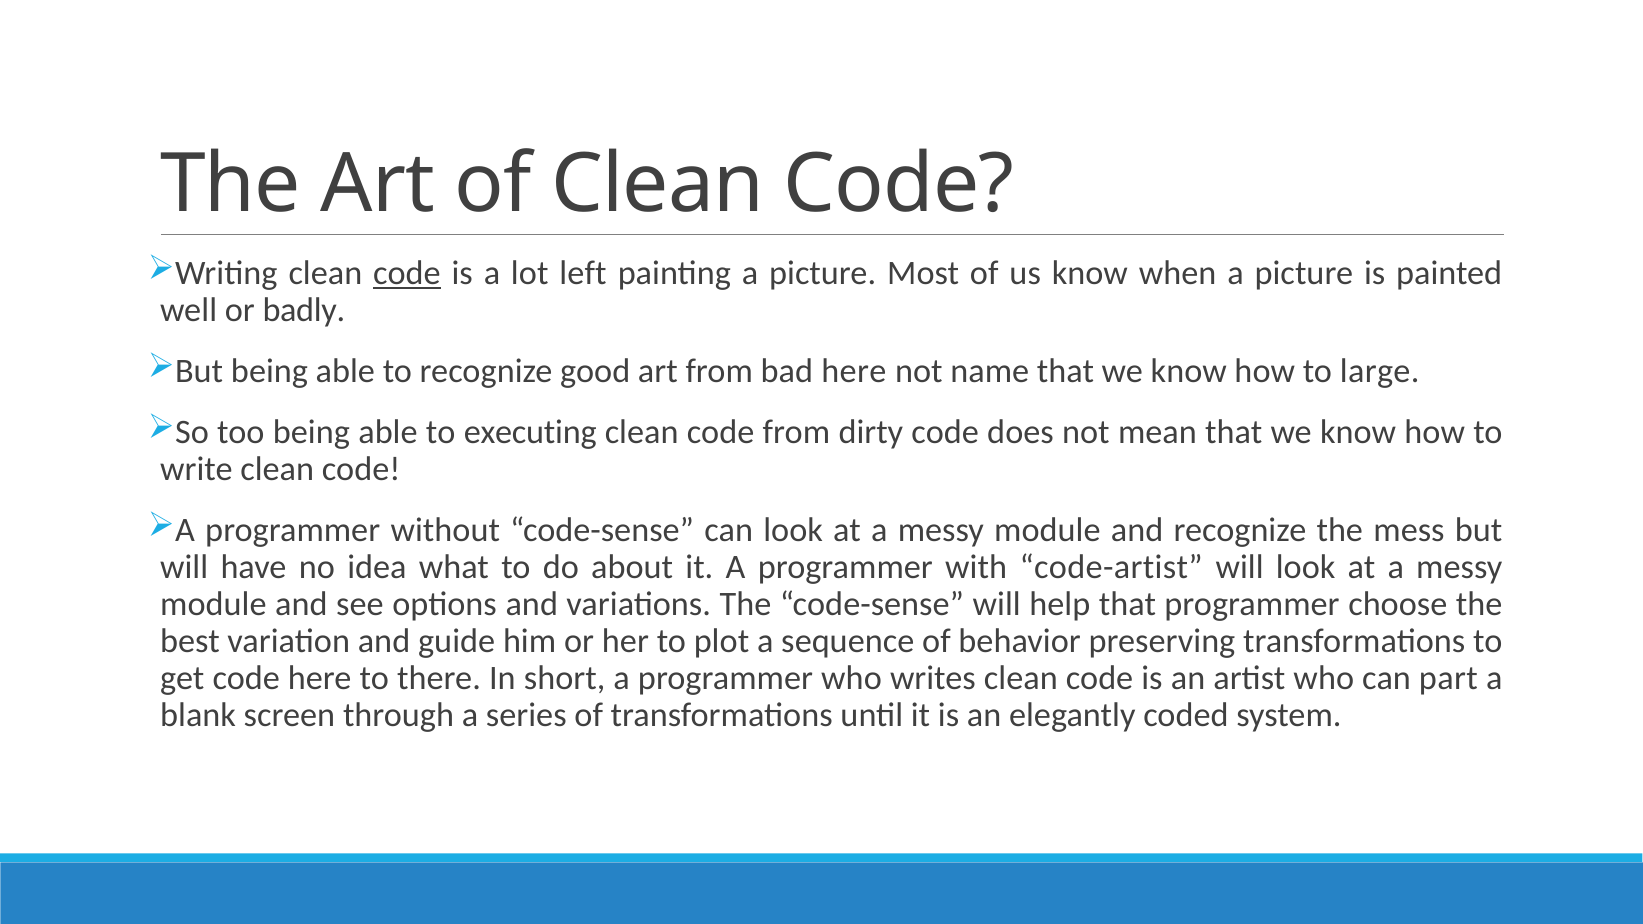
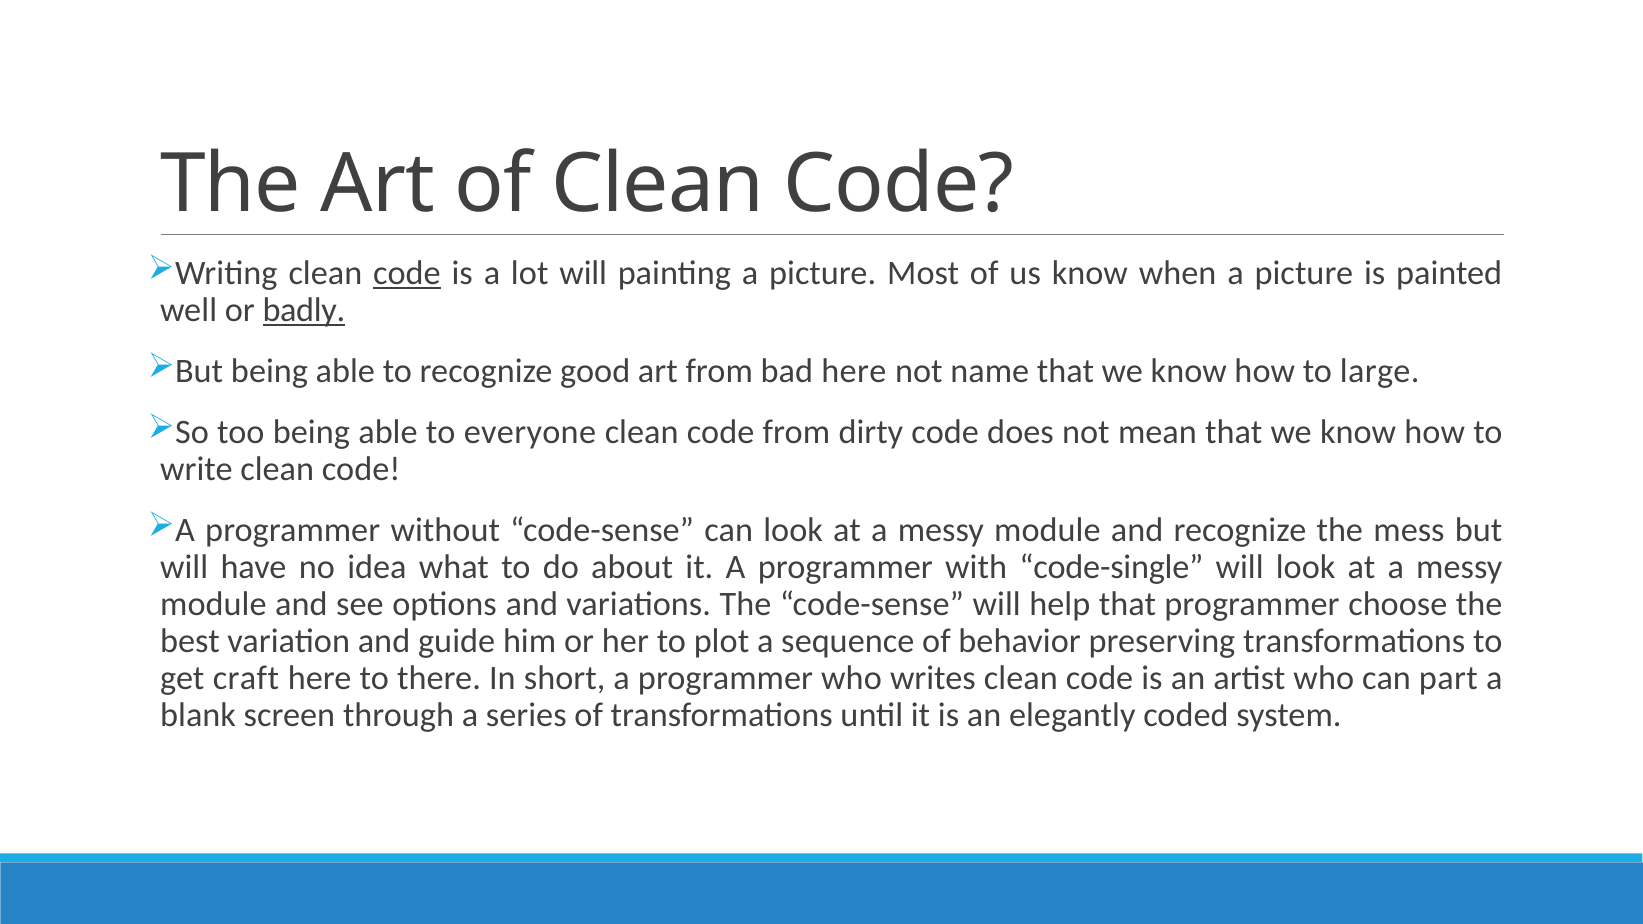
lot left: left -> will (583, 273)
badly underline: none -> present (304, 310)
executing: executing -> everyone (530, 432)
code-artist: code-artist -> code-single (1111, 567)
get code: code -> craft (246, 678)
